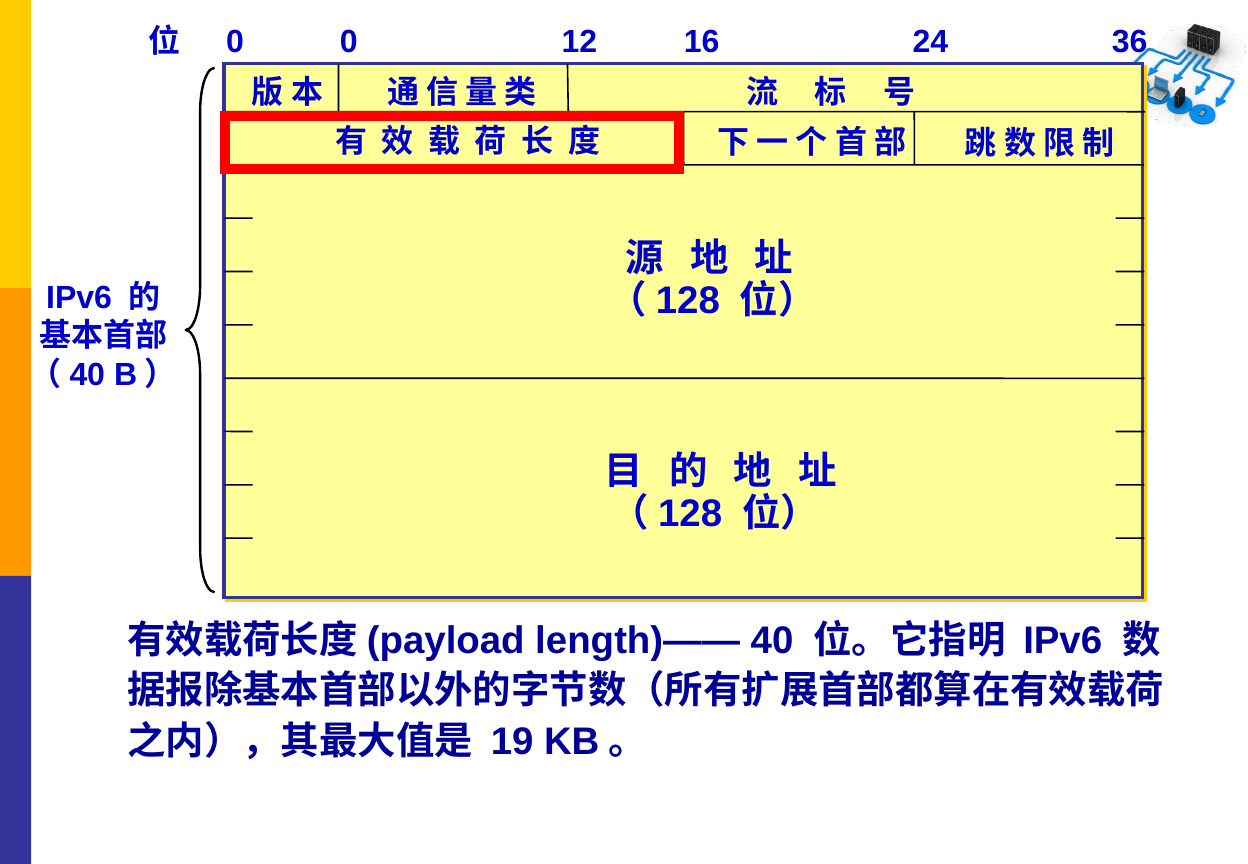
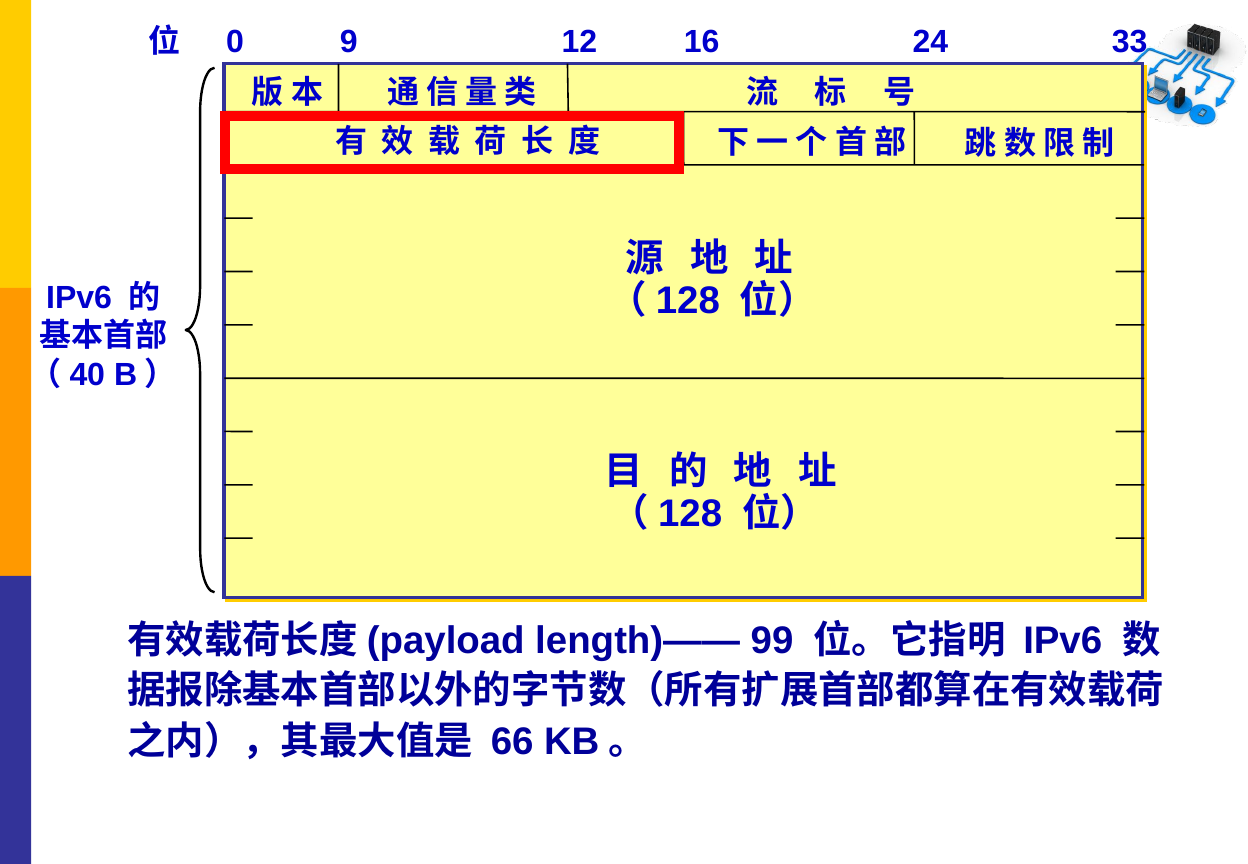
0 0: 0 -> 9 (349, 42)
36: 36 -> 33 (1130, 42)
40: 40 -> 99 (772, 640)
19: 19 -> 66 (512, 742)
